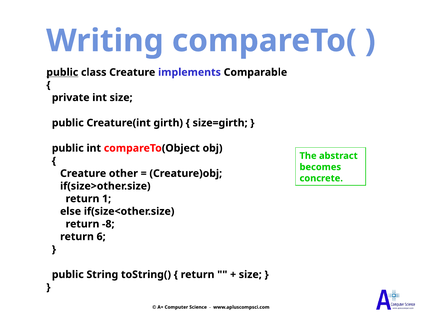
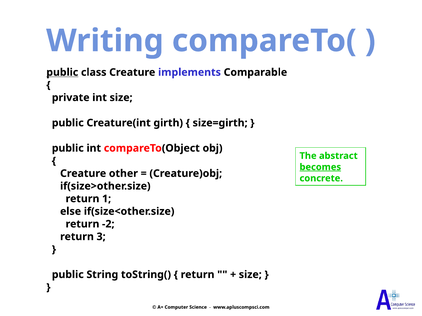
becomes underline: none -> present (320, 167)
-8: -8 -> -2 (108, 224)
6: 6 -> 3 (101, 237)
